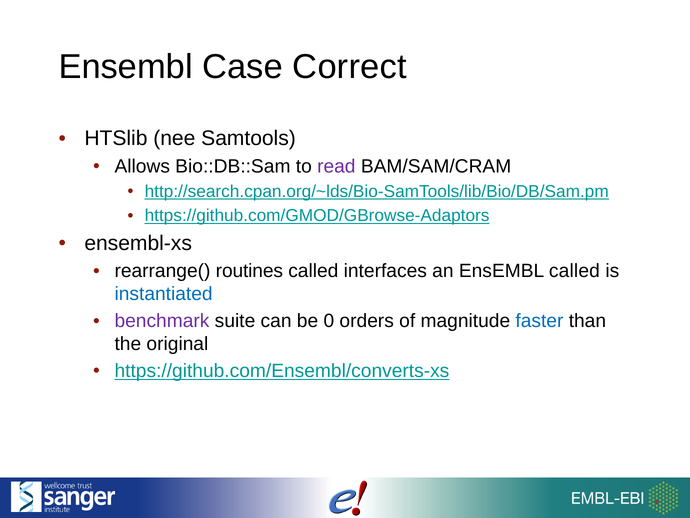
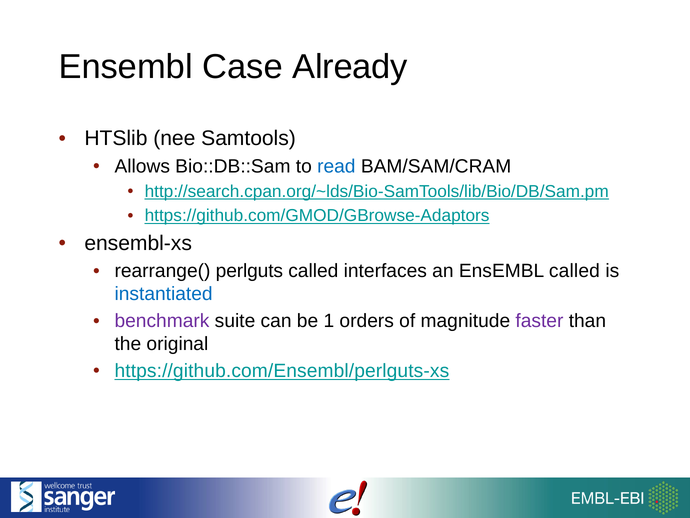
Correct: Correct -> Already (350, 67)
read colour: purple -> blue (336, 166)
routines: routines -> perlguts (249, 271)
0: 0 -> 1 (329, 321)
faster colour: blue -> purple (539, 321)
https://github.com/Ensembl/converts-xs: https://github.com/Ensembl/converts-xs -> https://github.com/Ensembl/perlguts-xs (282, 371)
